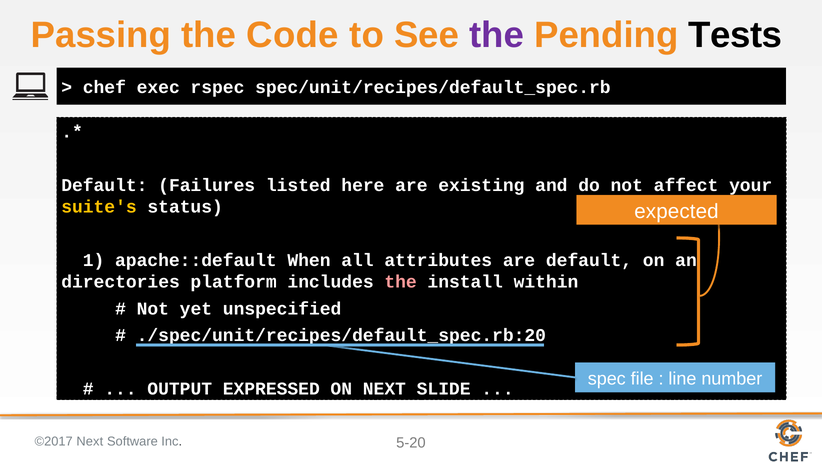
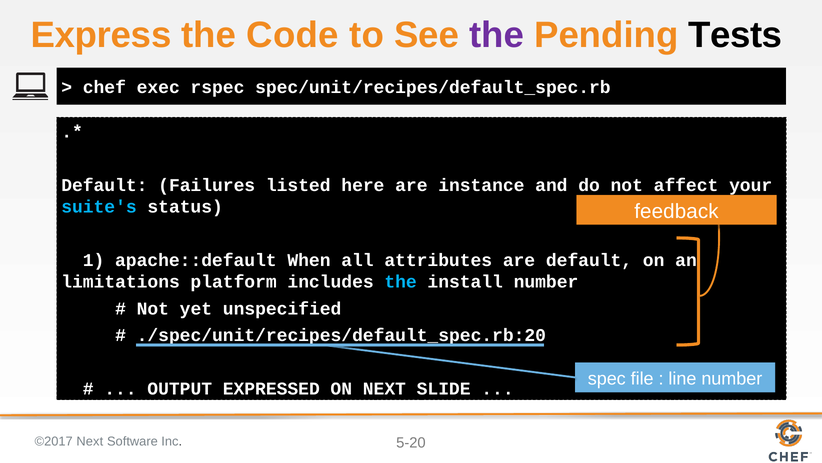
Passing: Passing -> Express (101, 35)
existing: existing -> instance (481, 185)
suite's colour: yellow -> light blue (99, 207)
expected: expected -> feedback (676, 211)
directories: directories -> limitations (121, 282)
the colour: pink -> light blue (401, 282)
install within: within -> number (546, 282)
